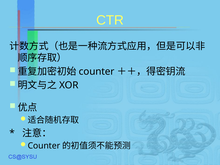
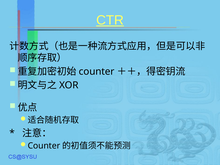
CTR underline: none -> present (110, 20)
